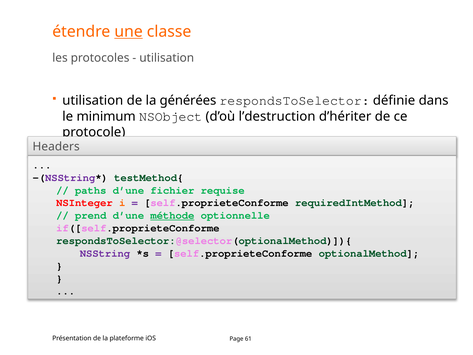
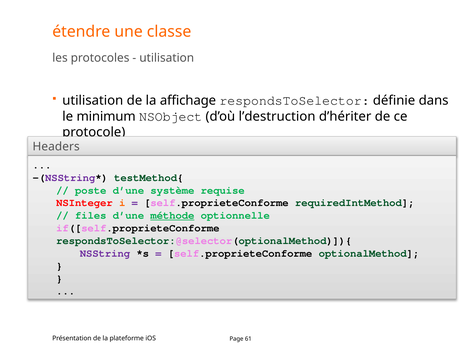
une underline: present -> none (129, 31)
générées: générées -> affichage (188, 101)
paths: paths -> poste (91, 190)
fichier: fichier -> système (172, 190)
prend: prend -> files (91, 215)
